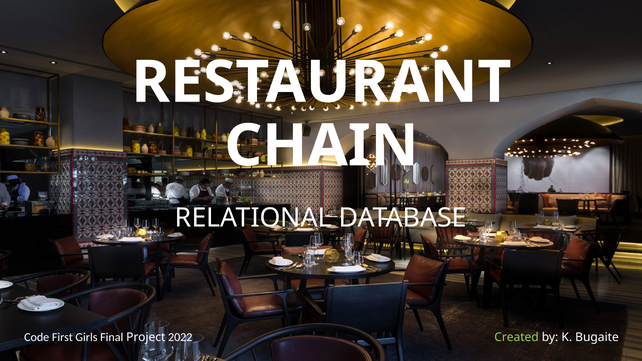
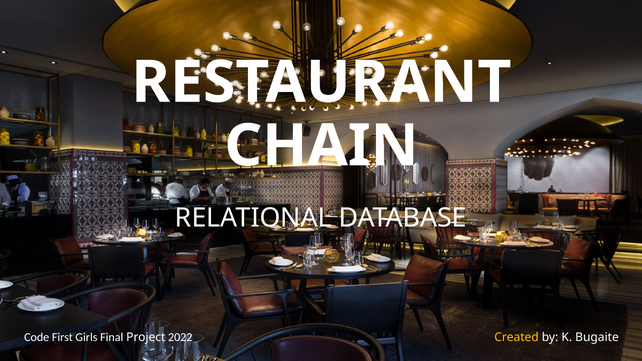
Created colour: light green -> yellow (517, 337)
